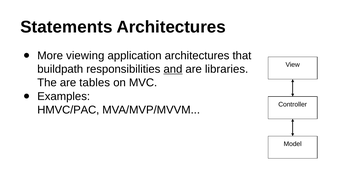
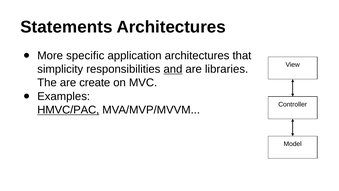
viewing: viewing -> specific (85, 55)
buildpath: buildpath -> simplicity (60, 69)
tables: tables -> create (95, 83)
HMVC/PAC underline: none -> present (68, 110)
